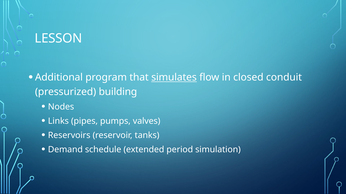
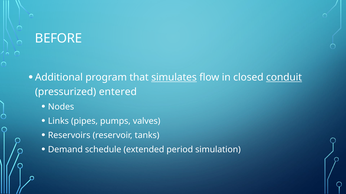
LESSON: LESSON -> BEFORE (59, 38)
conduit underline: none -> present (284, 78)
building: building -> entered (118, 92)
